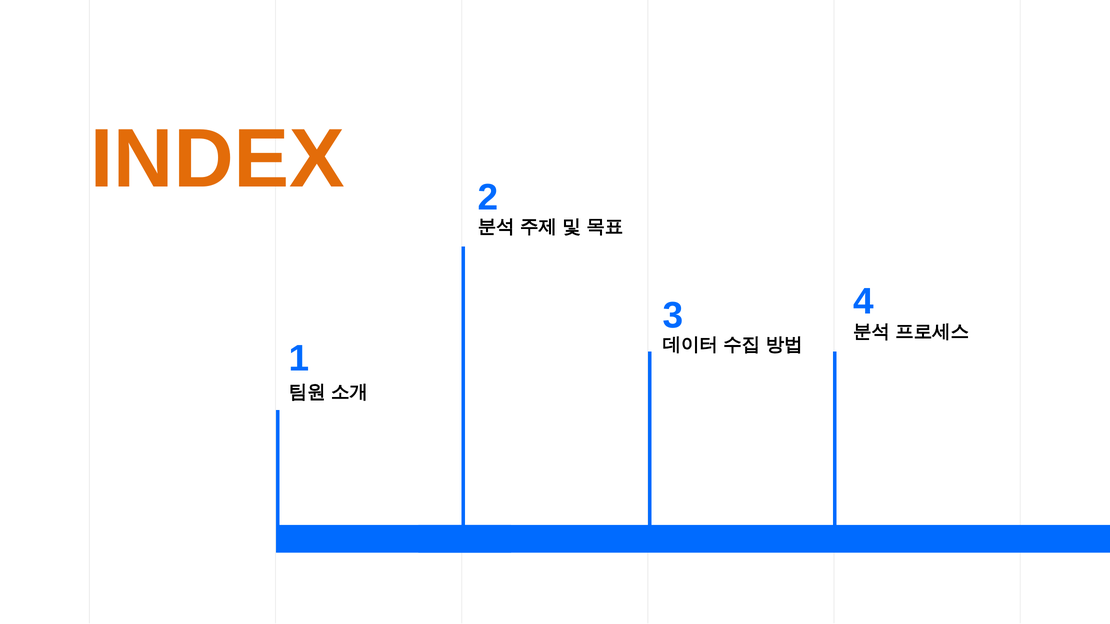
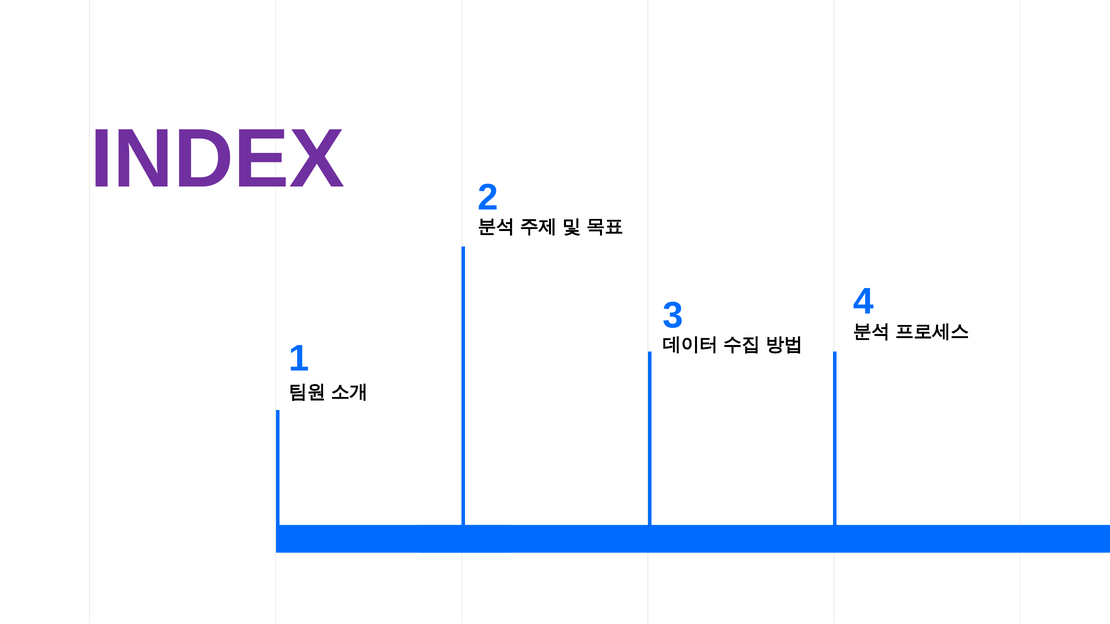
INDEX colour: orange -> purple (217, 160)
